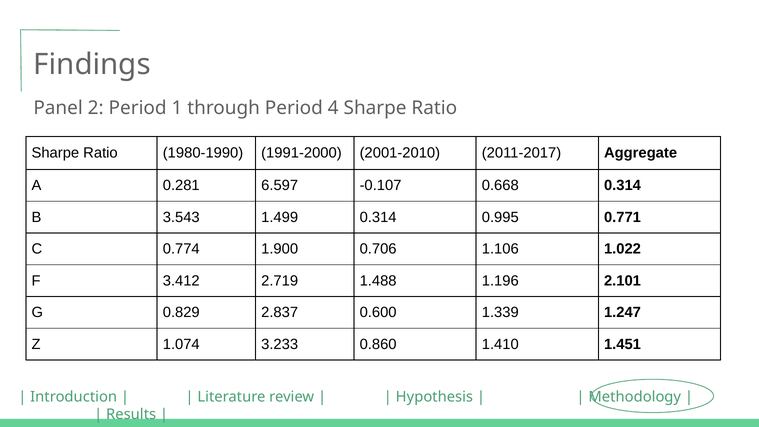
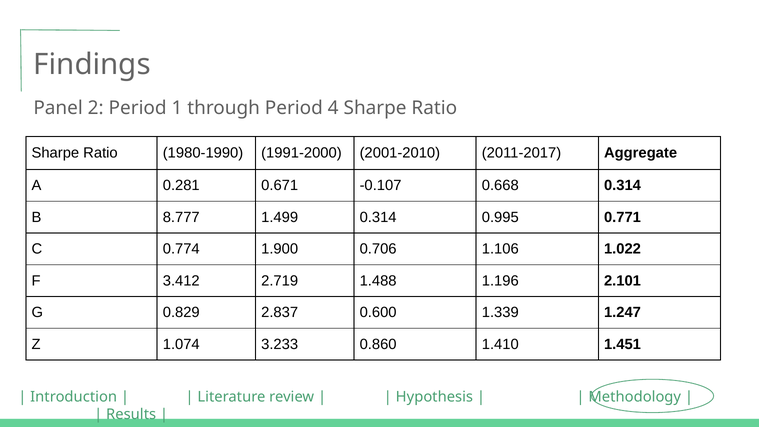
6.597: 6.597 -> 0.671 (280, 186)
3.543: 3.543 -> 8.777 (181, 217)
